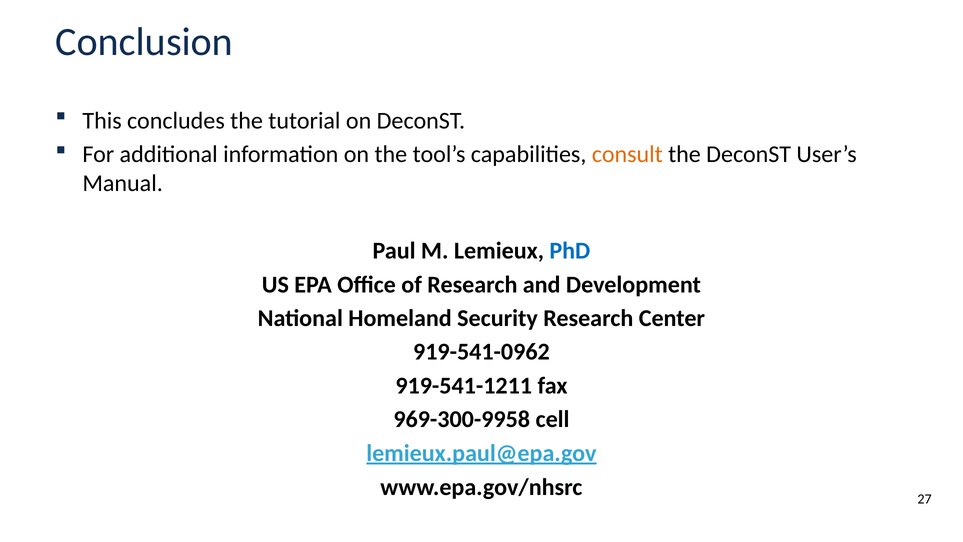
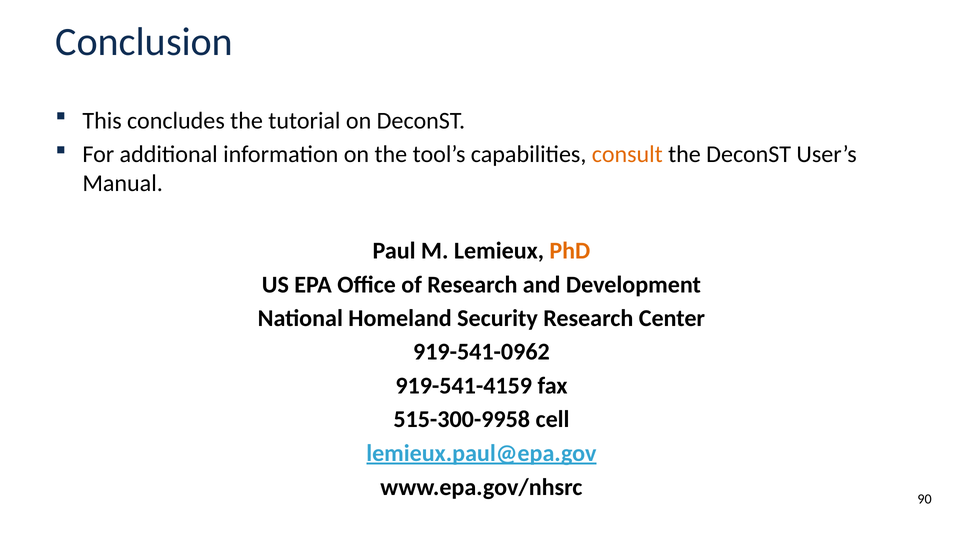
PhD colour: blue -> orange (570, 251)
919-541-1211: 919-541-1211 -> 919-541-4159 (464, 386)
969-300-9958: 969-300-9958 -> 515-300-9958 (462, 419)
27: 27 -> 90 (925, 499)
